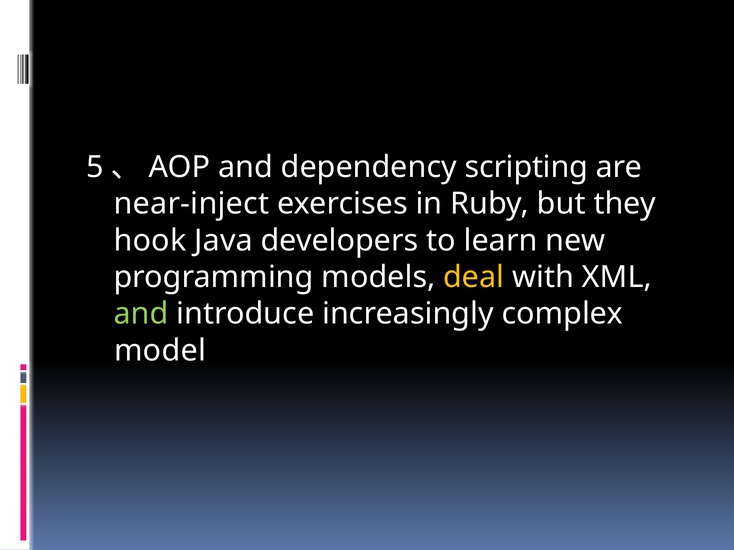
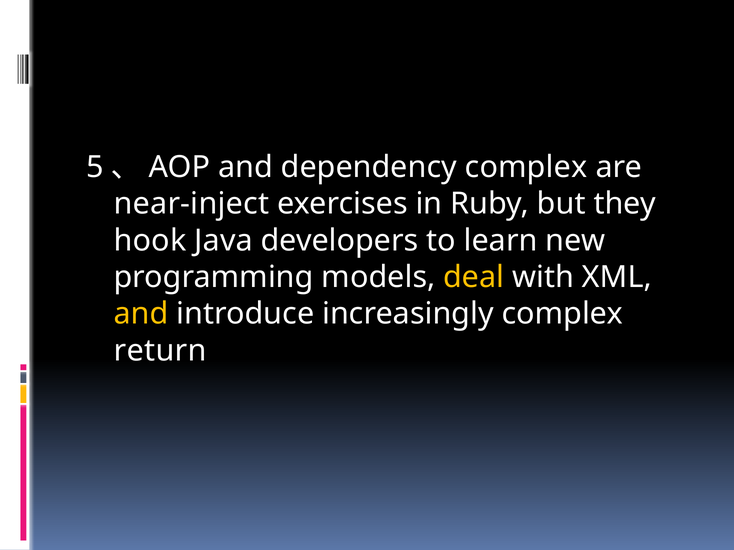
dependency scripting: scripting -> complex (526, 167)
and colour: light green -> yellow (141, 314)
model: model -> return (160, 351)
